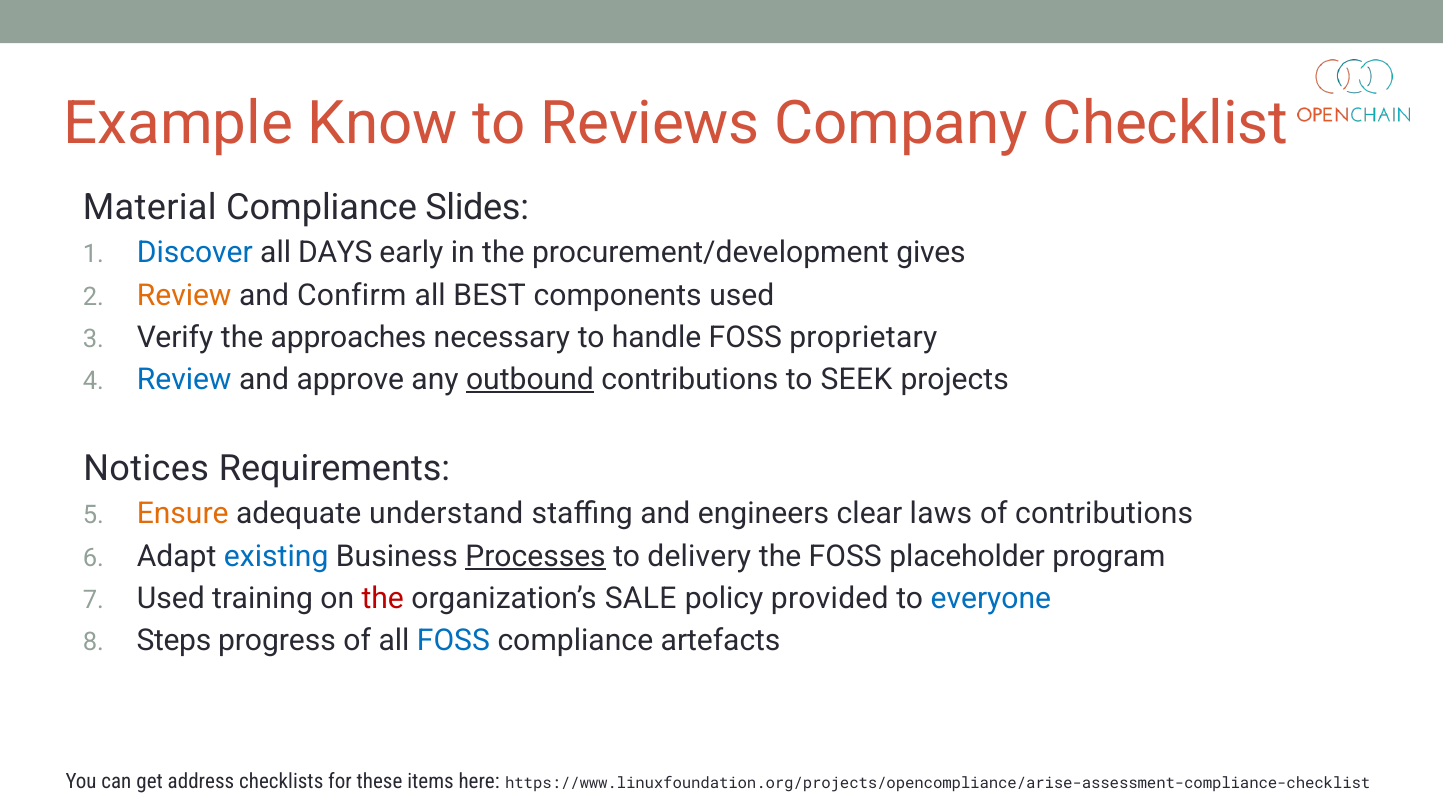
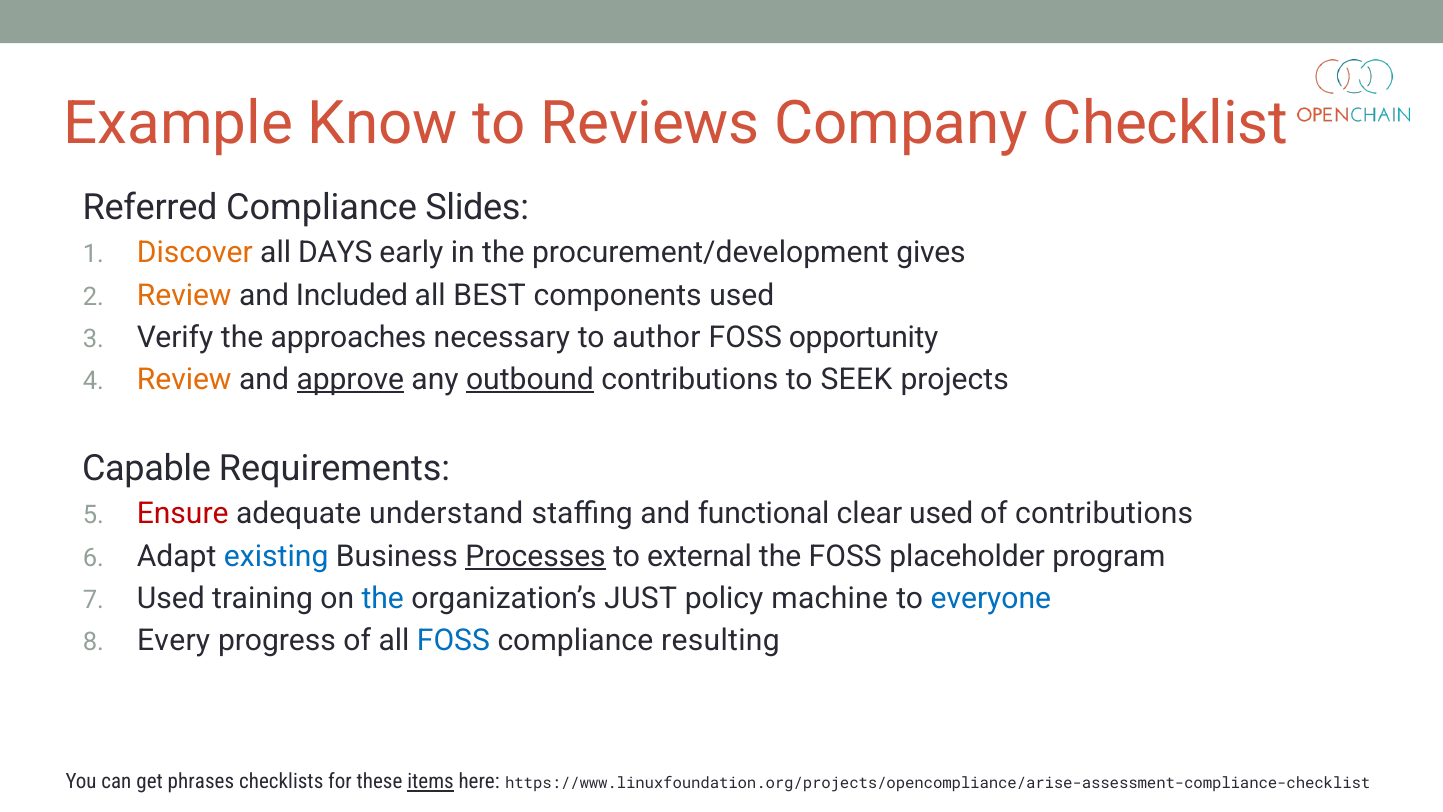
Material: Material -> Referred (150, 208)
Discover colour: blue -> orange (195, 253)
Confirm: Confirm -> Included (352, 295)
handle: handle -> author (656, 337)
proprietary: proprietary -> opportunity (864, 337)
Review colour: blue -> orange (184, 379)
approve underline: none -> present (350, 379)
Notices: Notices -> Capable (147, 469)
Ensure colour: orange -> red (183, 514)
engineers: engineers -> functional (764, 514)
clear laws: laws -> used (941, 514)
delivery: delivery -> external (700, 556)
the colour: red -> blue (383, 598)
SALE: SALE -> JUST (641, 598)
provided: provided -> machine (830, 598)
Steps: Steps -> Every (174, 640)
artefacts: artefacts -> resulting (720, 640)
address: address -> phrases (201, 782)
items underline: none -> present (431, 782)
